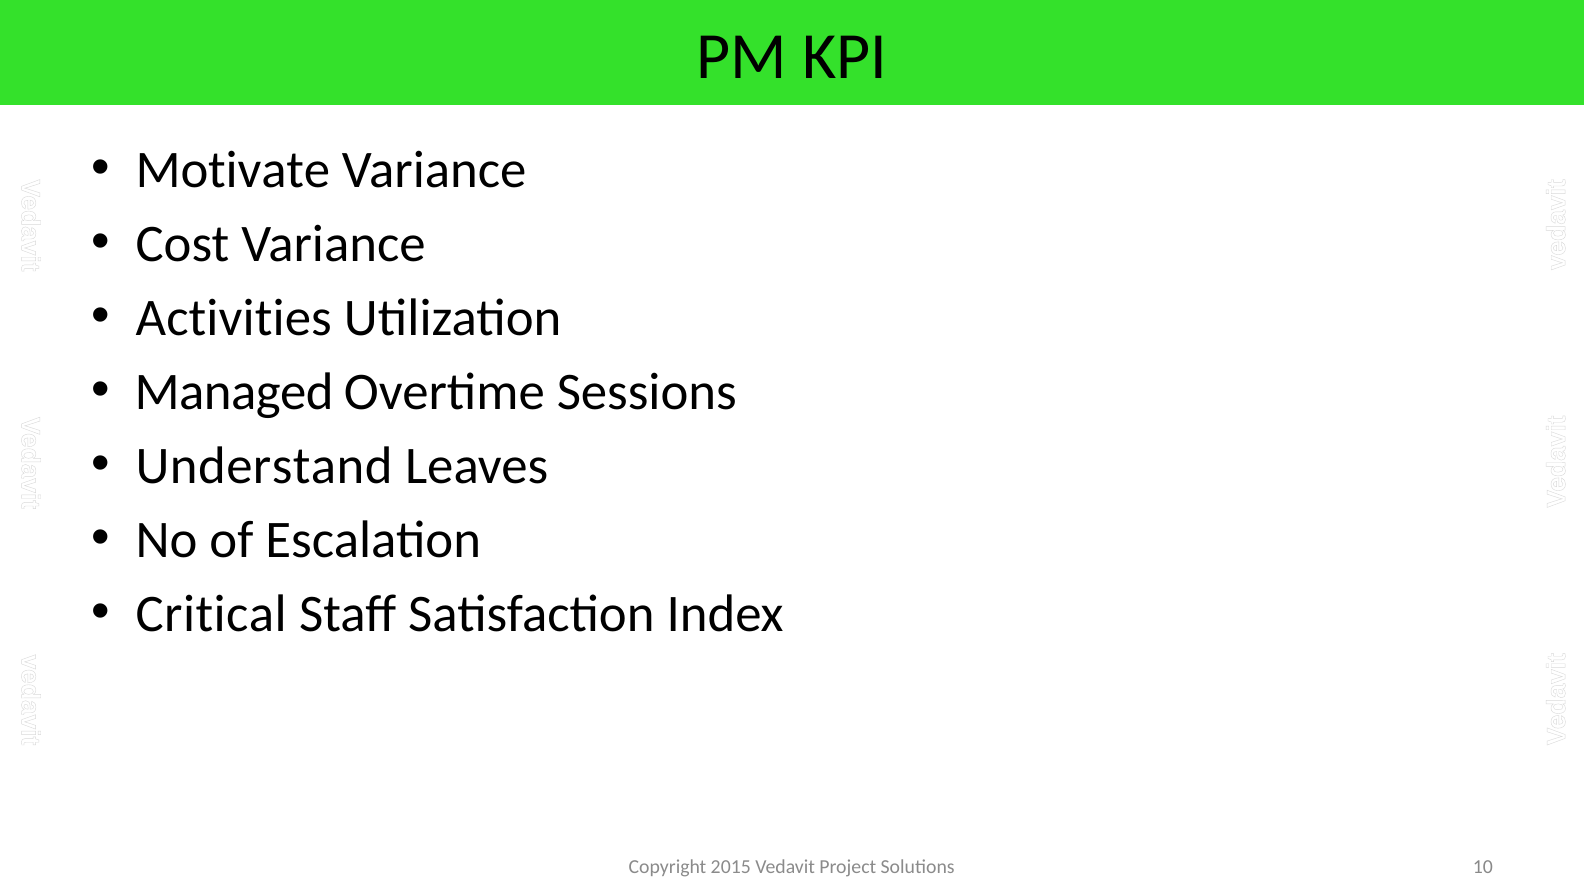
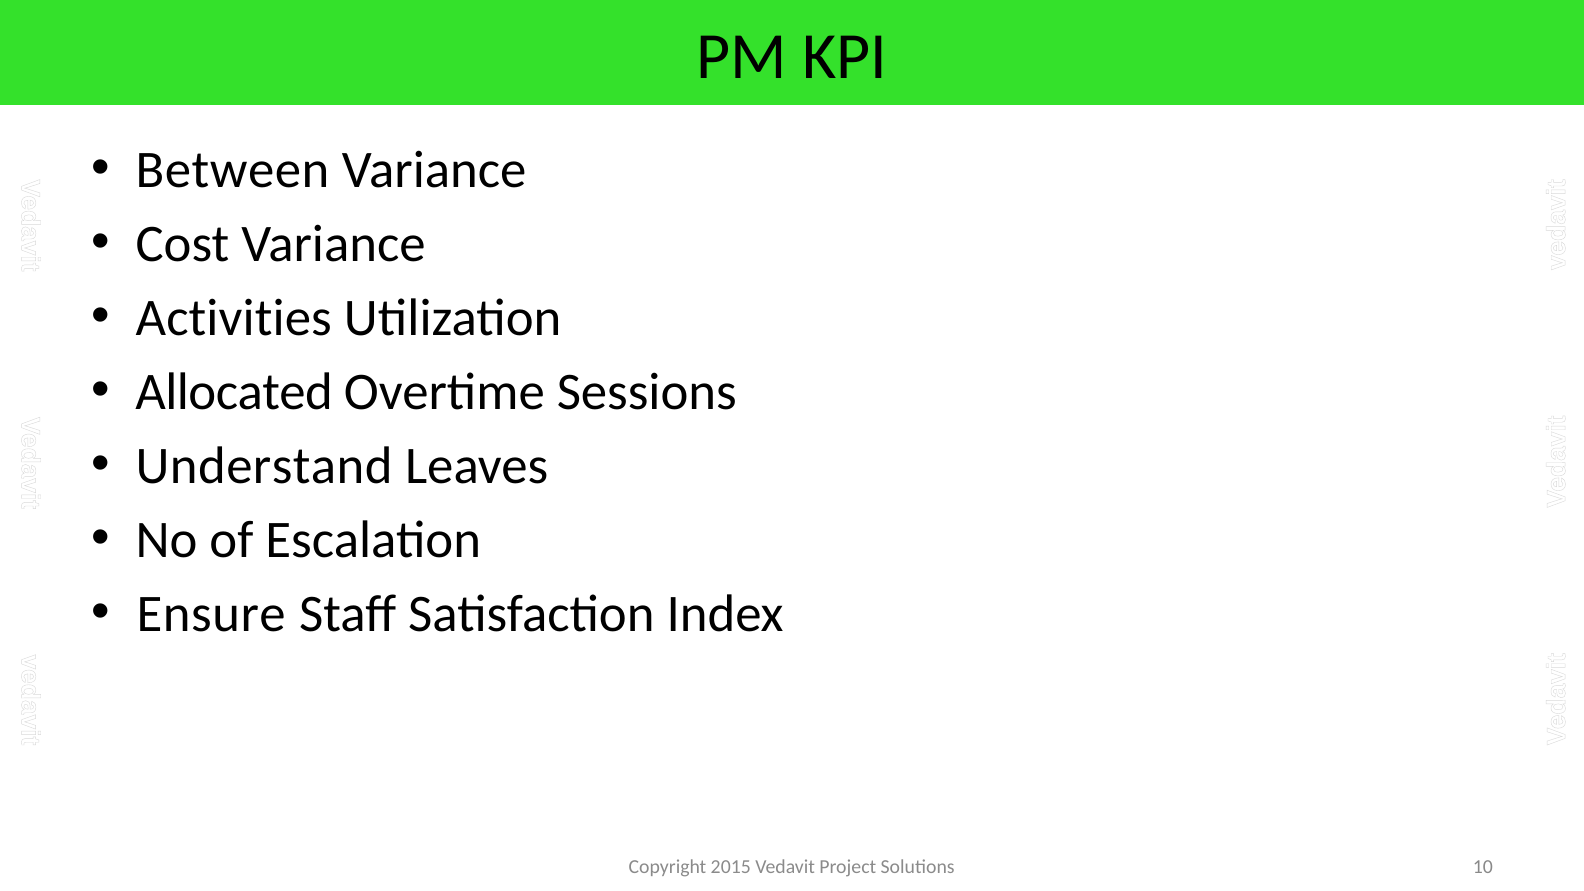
Motivate: Motivate -> Between (233, 170)
Managed: Managed -> Allocated (234, 392)
Critical: Critical -> Ensure (211, 614)
